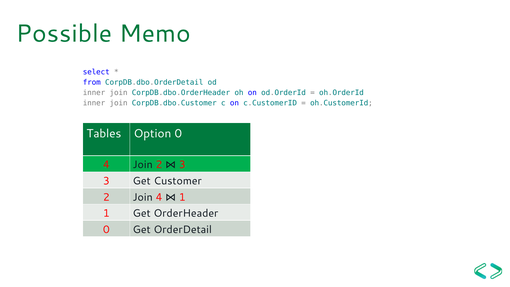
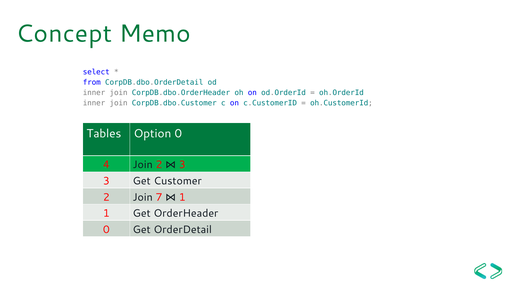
Possible: Possible -> Concept (64, 34)
Join 4: 4 -> 7 (159, 197)
